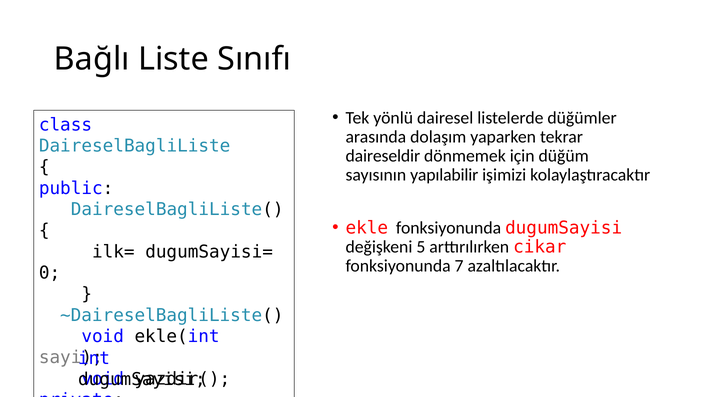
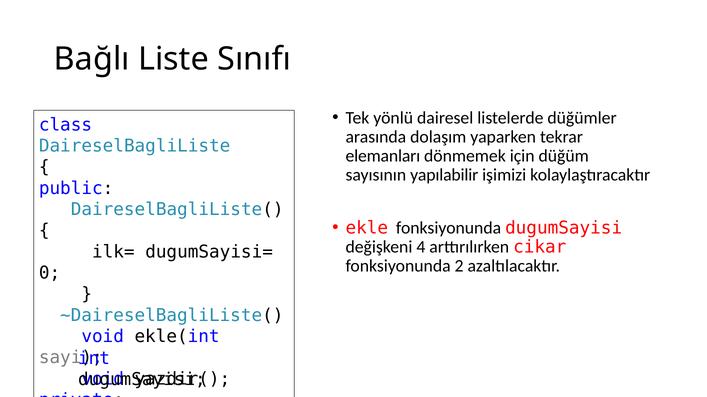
daireseldir: daireseldir -> elemanları (383, 156)
5: 5 -> 4 (421, 247)
7: 7 -> 2 (459, 266)
